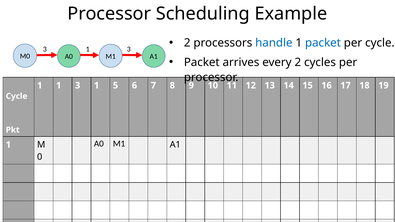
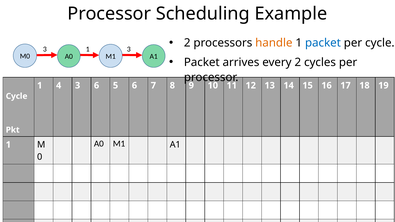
handle colour: blue -> orange (274, 43)
1 1: 1 -> 4 (59, 86)
1: 1 -> 6 (97, 86)
